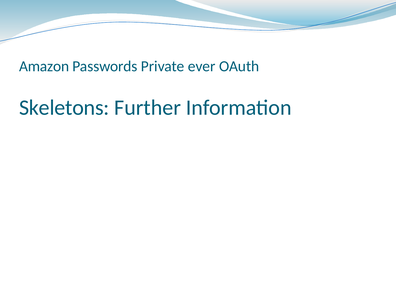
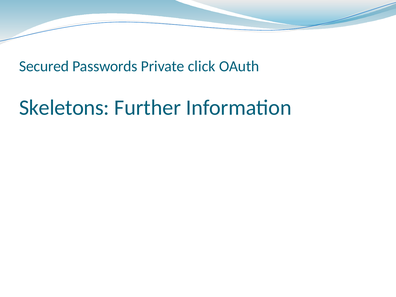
Amazon: Amazon -> Secured (44, 66)
ever: ever -> click (202, 66)
